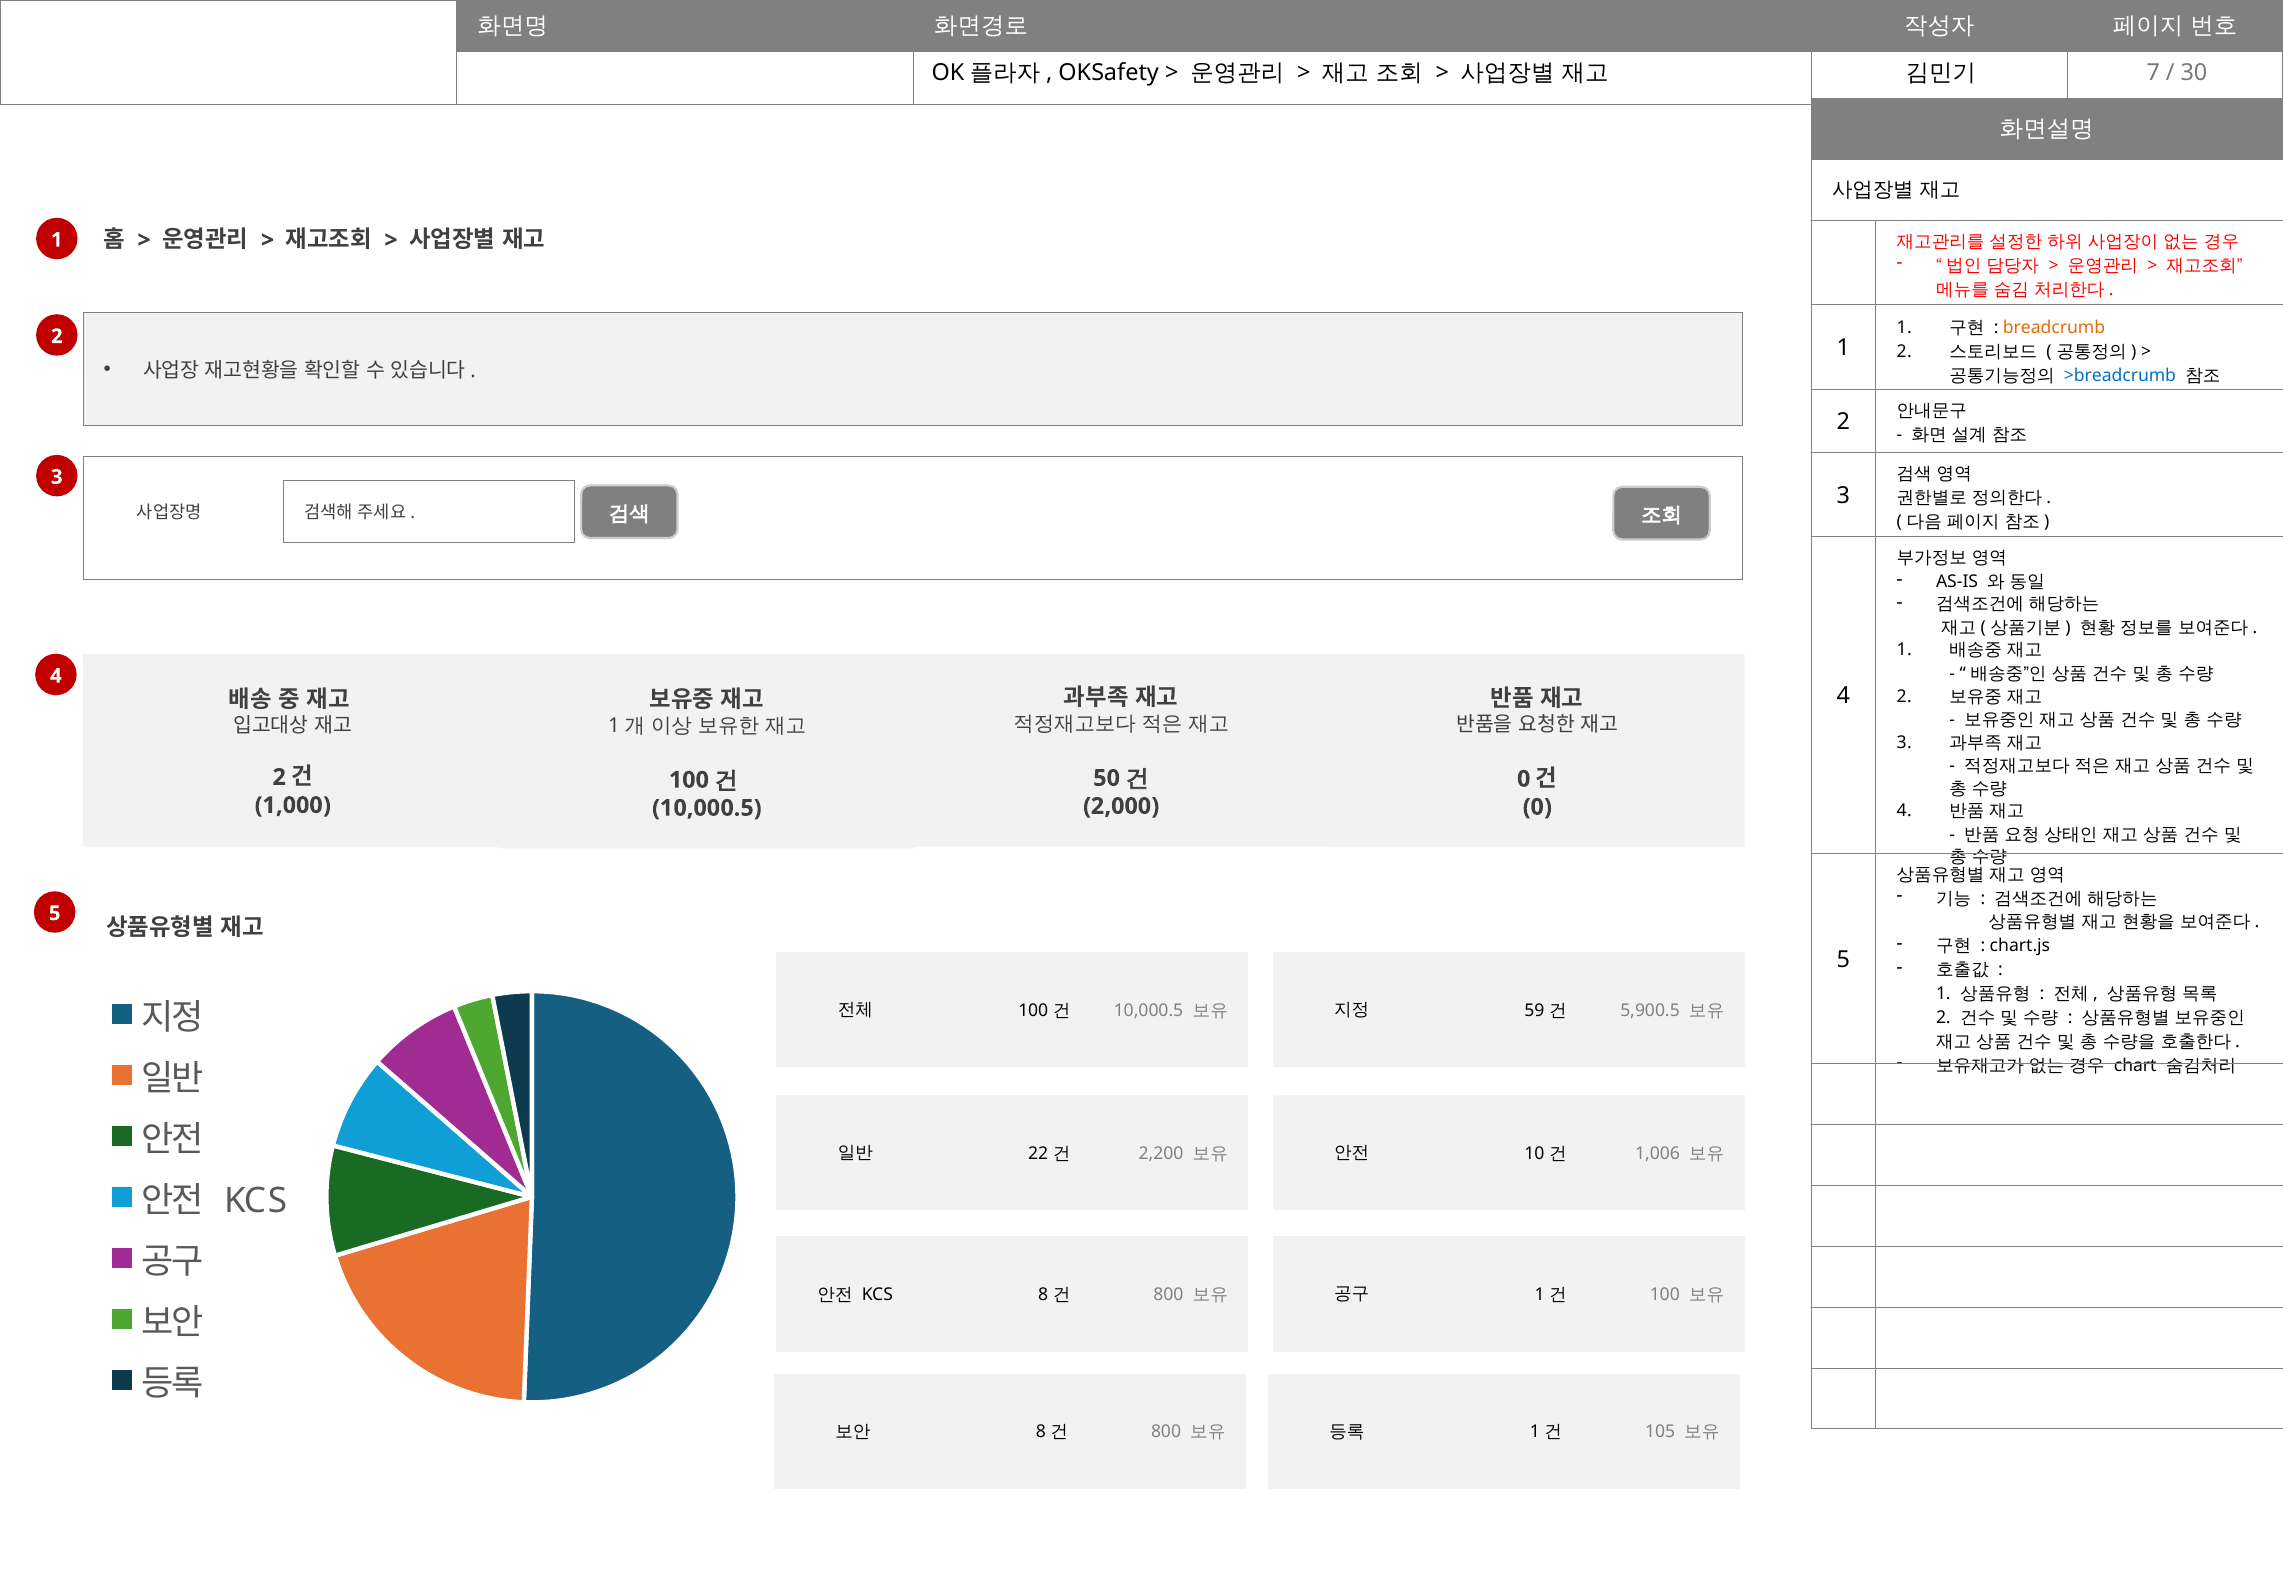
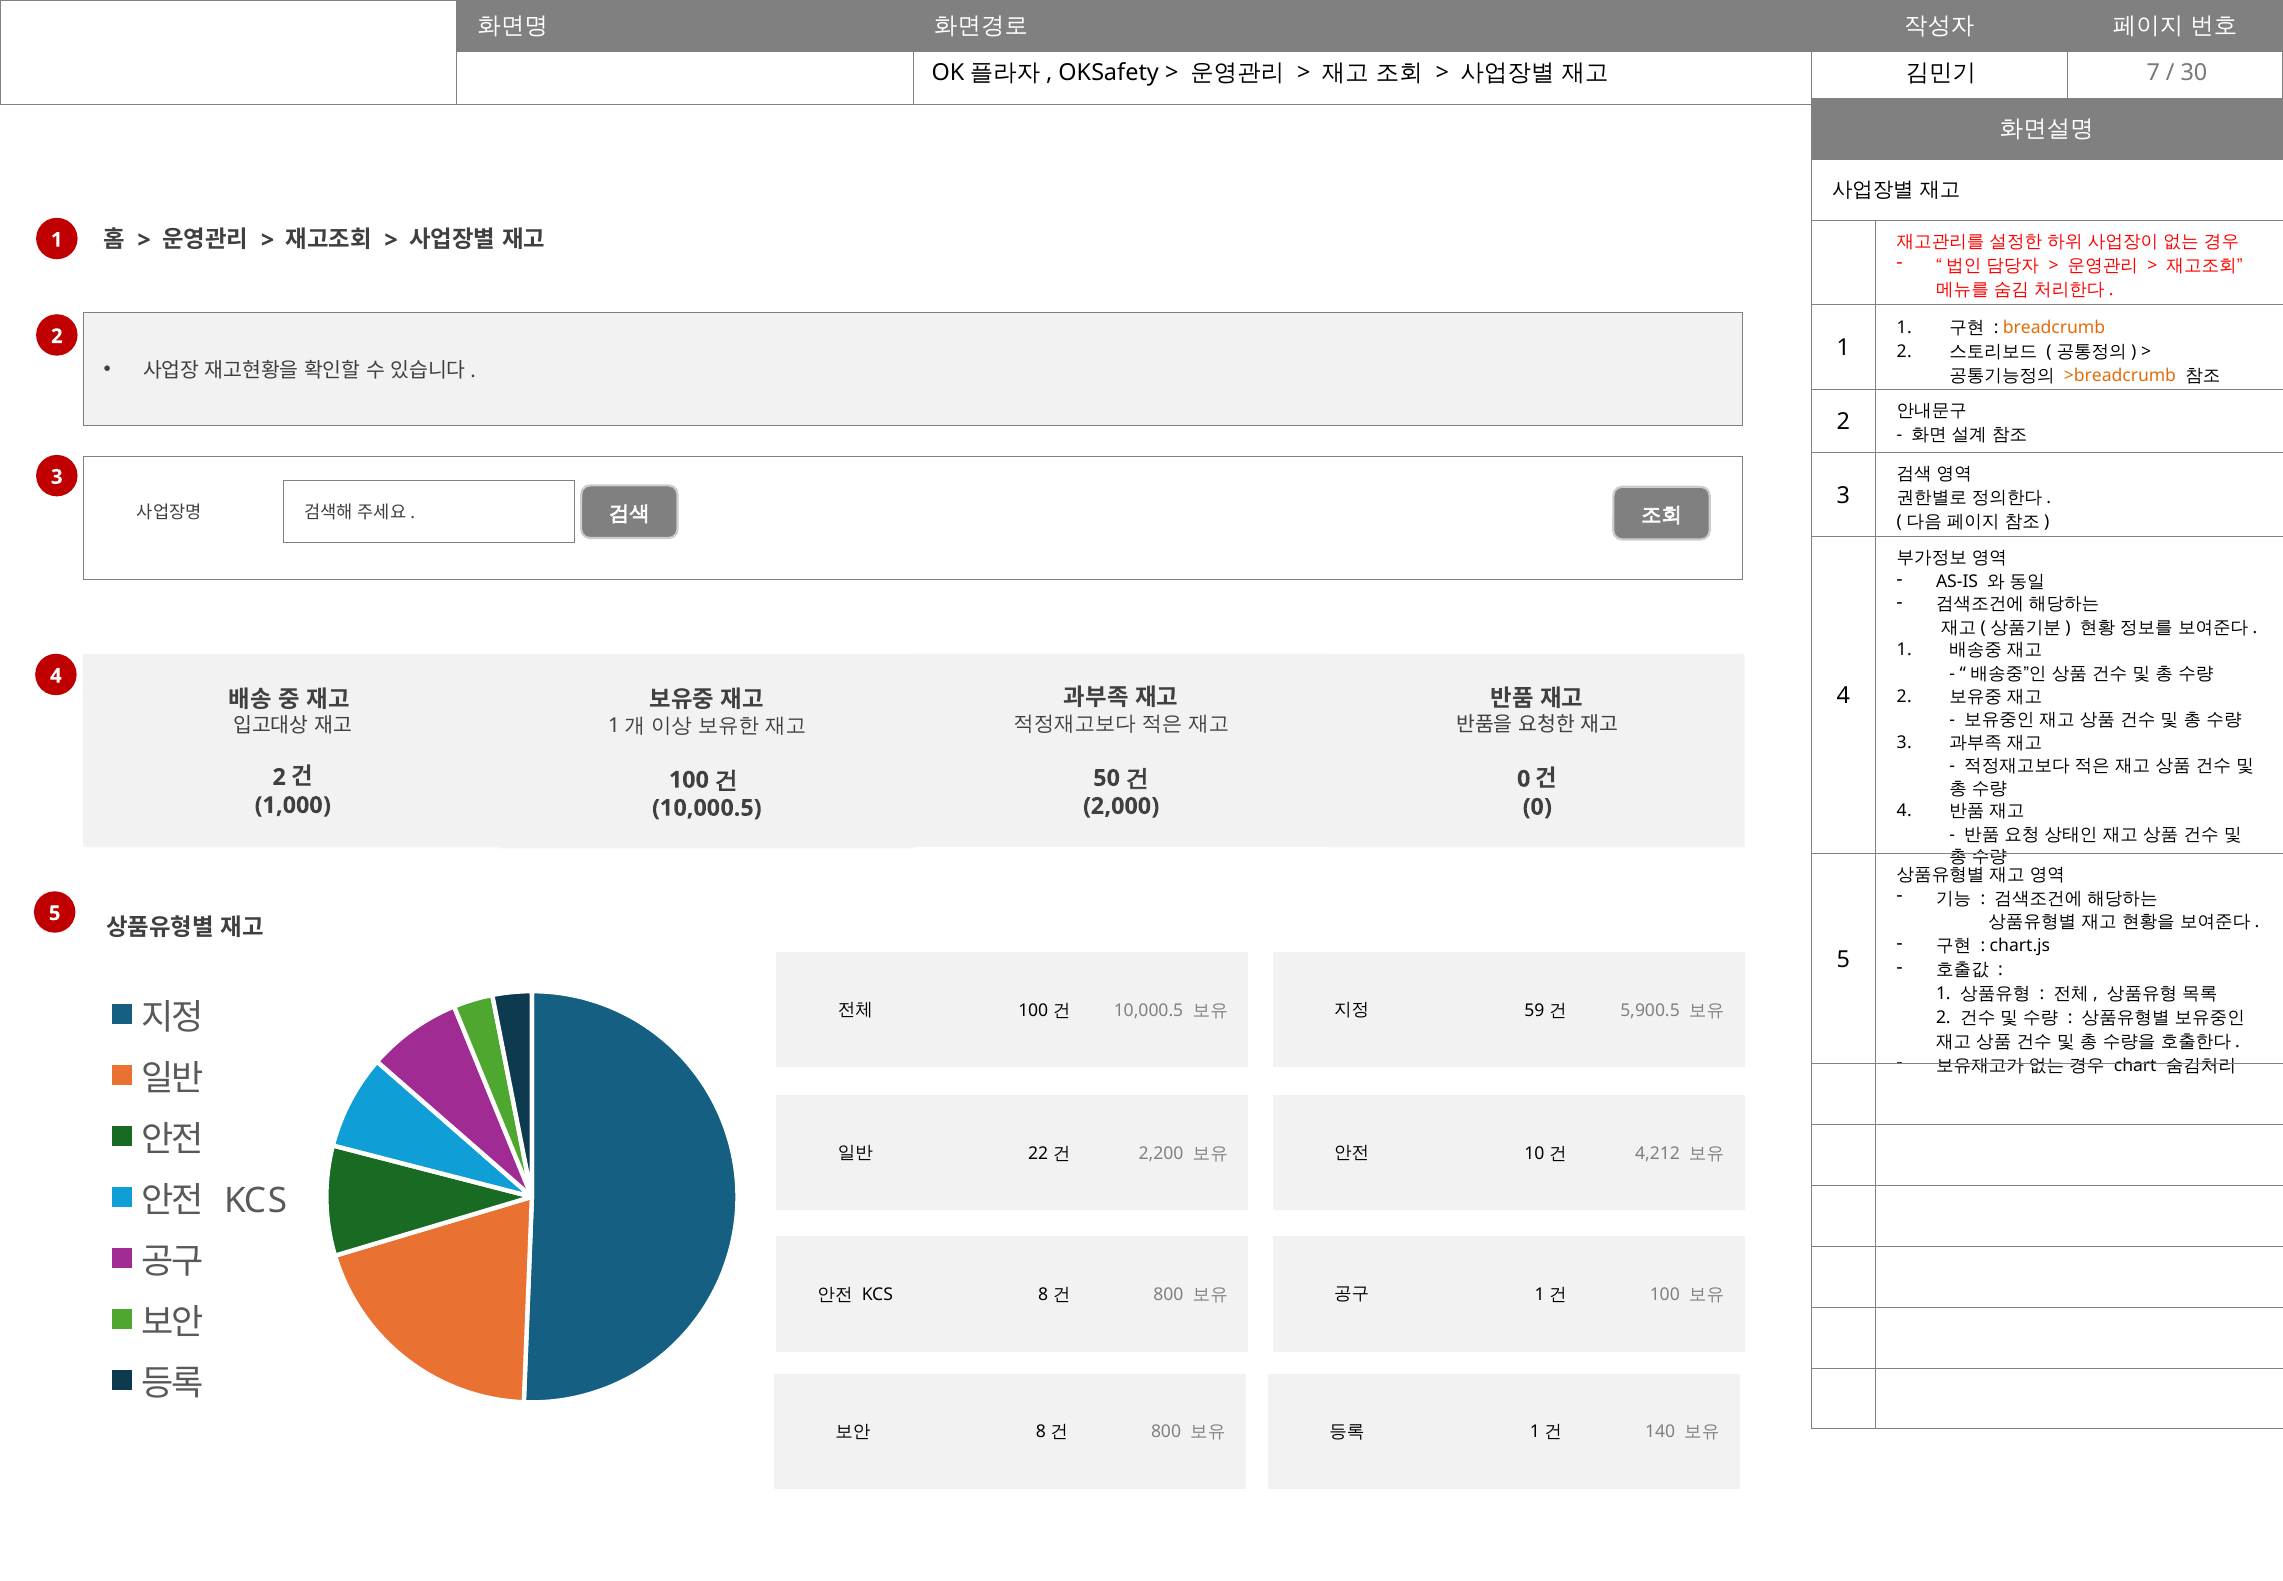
>breadcrumb colour: blue -> orange (2120, 375)
1,006: 1,006 -> 4,212 (1657, 1153)
105: 105 -> 140 (1660, 1432)
